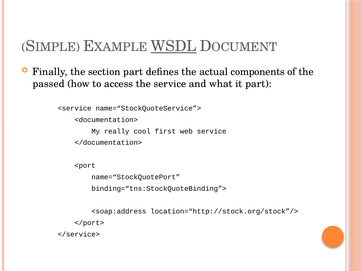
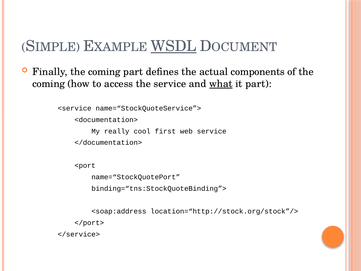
Finally the section: section -> coming (104, 72)
passed: passed -> coming (49, 84)
what underline: none -> present (221, 84)
